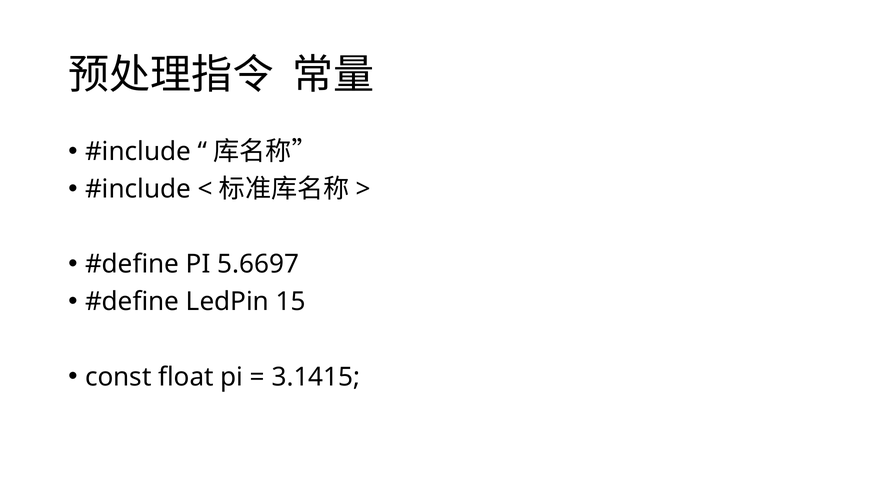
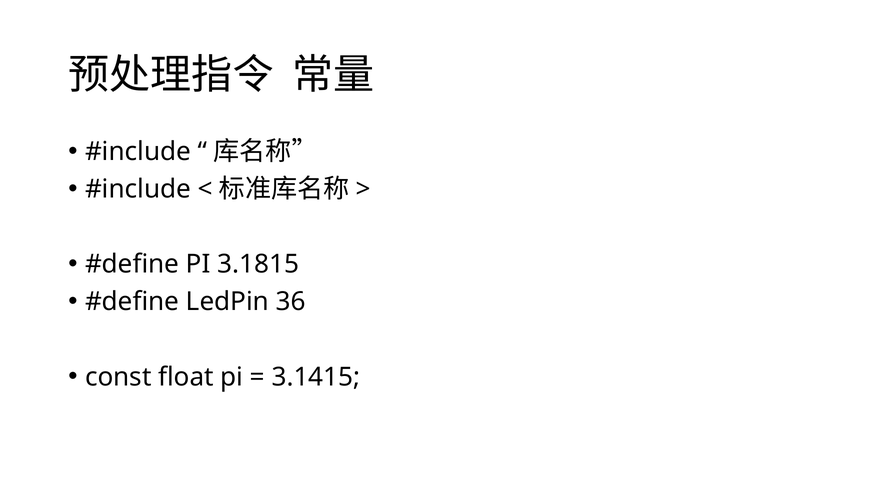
5.6697: 5.6697 -> 3.1815 (258, 264)
15: 15 -> 36 (291, 302)
